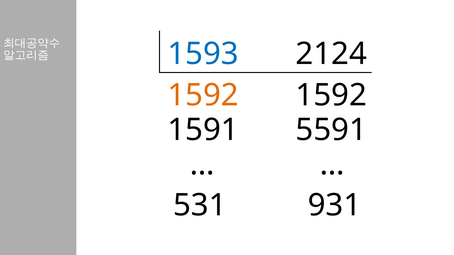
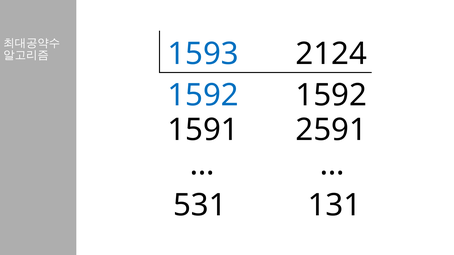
1592 colour: orange -> blue (203, 95)
5591: 5591 -> 2591 (331, 130)
931: 931 -> 131 (334, 205)
